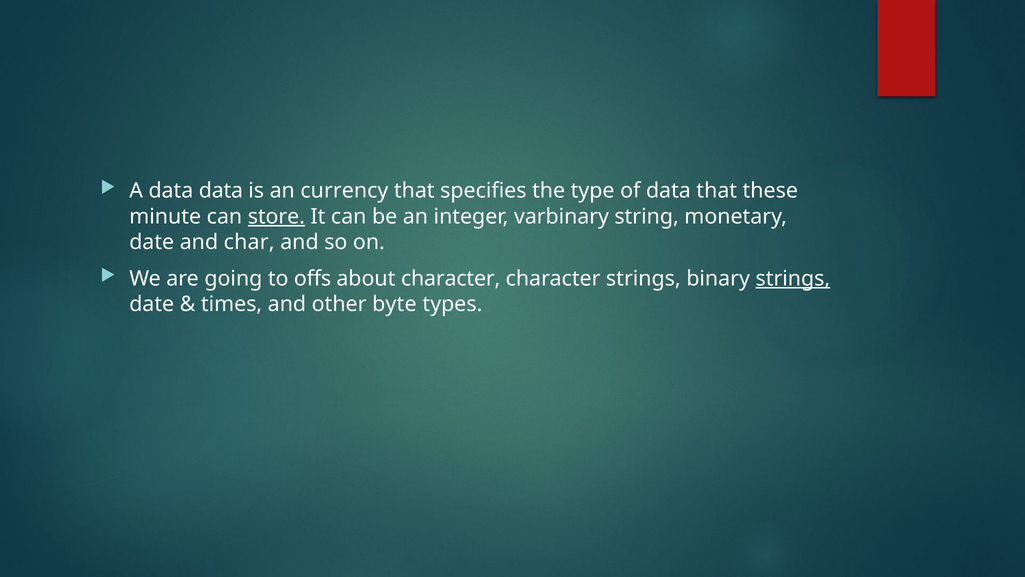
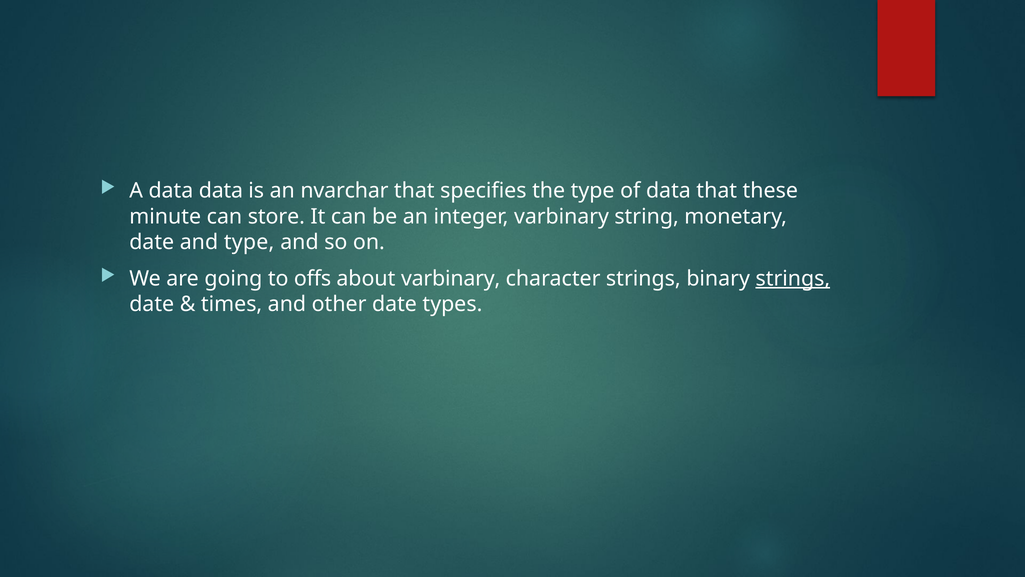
currency: currency -> nvarchar (344, 191)
store underline: present -> none (276, 216)
and char: char -> type (249, 242)
about character: character -> varbinary (451, 278)
other byte: byte -> date (394, 304)
